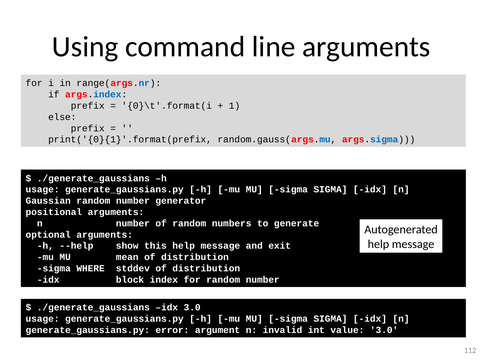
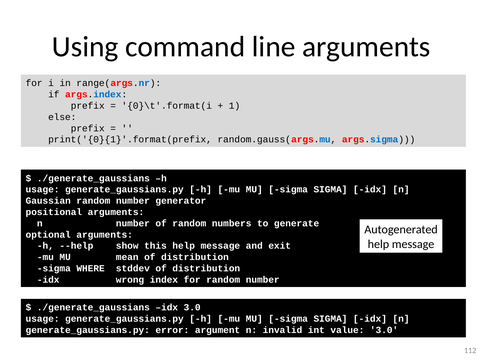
block: block -> wrong (130, 280)
